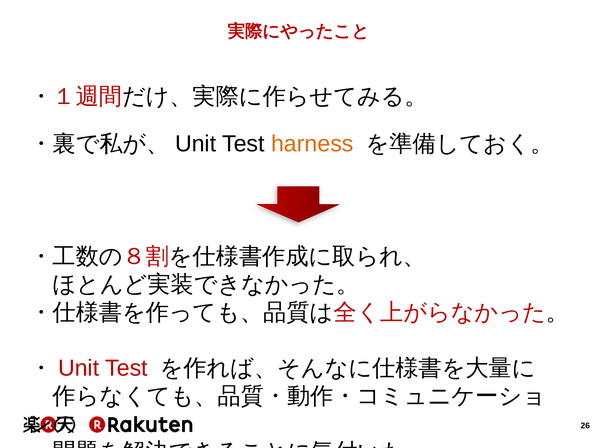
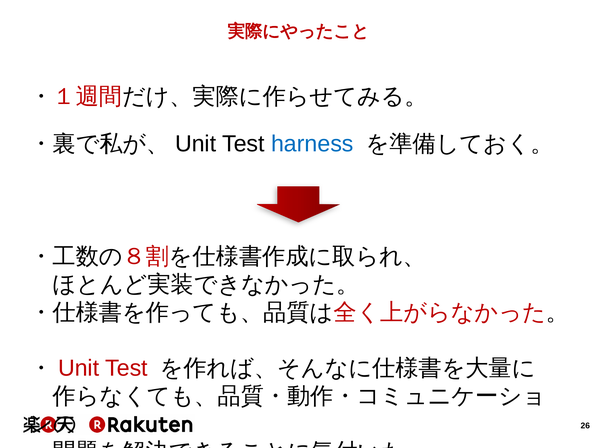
harness colour: orange -> blue (312, 144)
